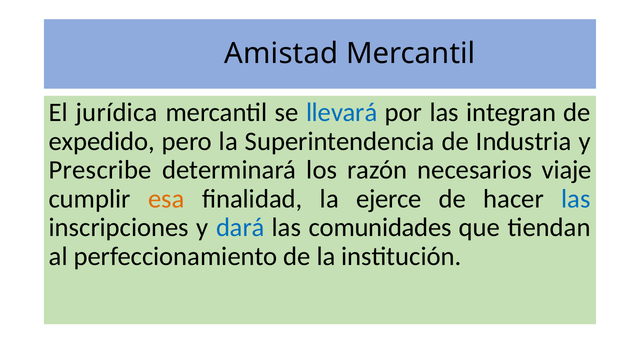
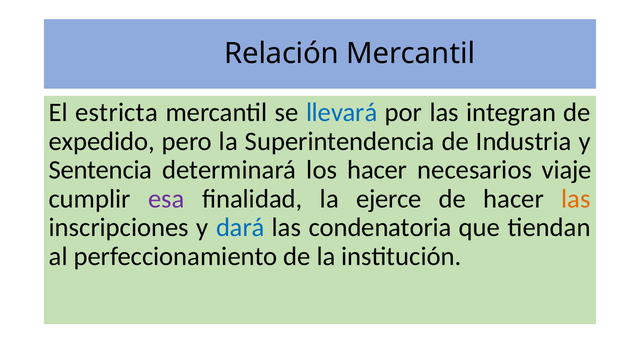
Amistad: Amistad -> Relación (282, 54)
jurídica: jurídica -> estricta (117, 112)
Prescribe: Prescribe -> Sentencia (100, 170)
los razón: razón -> hacer (377, 170)
esa colour: orange -> purple (166, 199)
las colour: blue -> orange (576, 199)
comunidades: comunidades -> condenatoria (380, 228)
